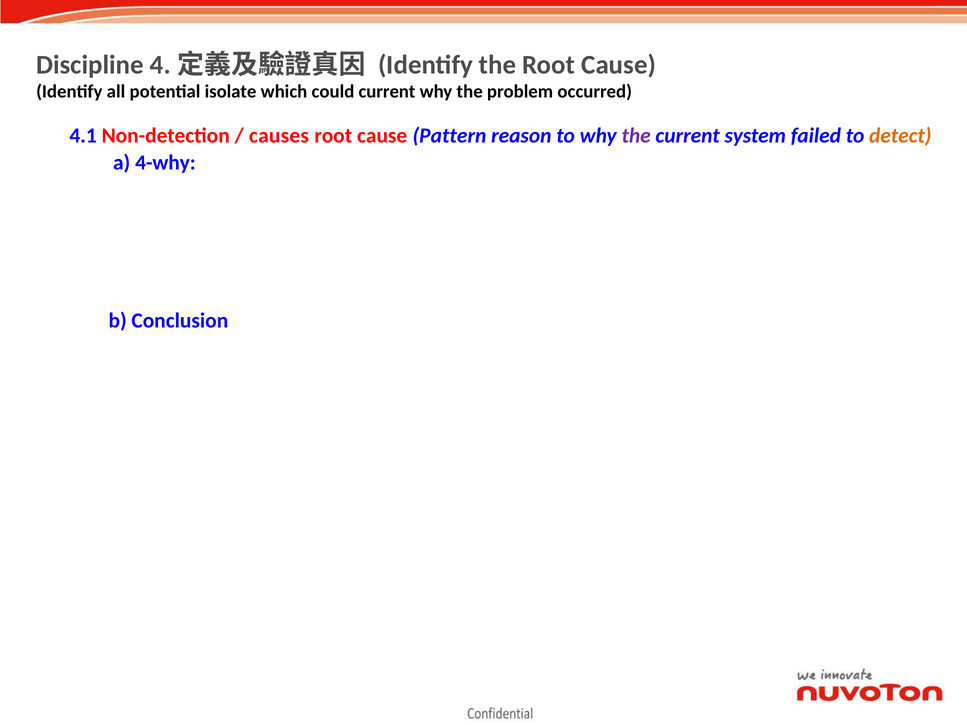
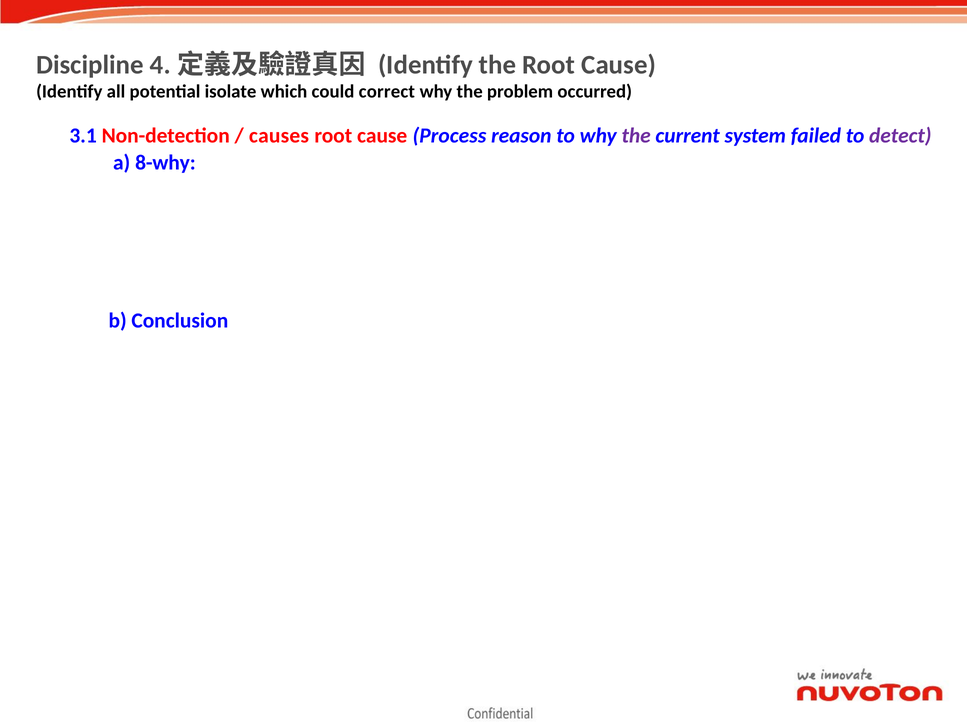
could current: current -> correct (387, 92)
4.1: 4.1 -> 3.1 (83, 136)
Pattern: Pattern -> Process (449, 136)
detect colour: orange -> purple (900, 136)
4-why: 4-why -> 8-why (165, 163)
